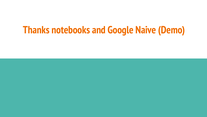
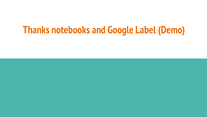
Naive: Naive -> Label (146, 30)
